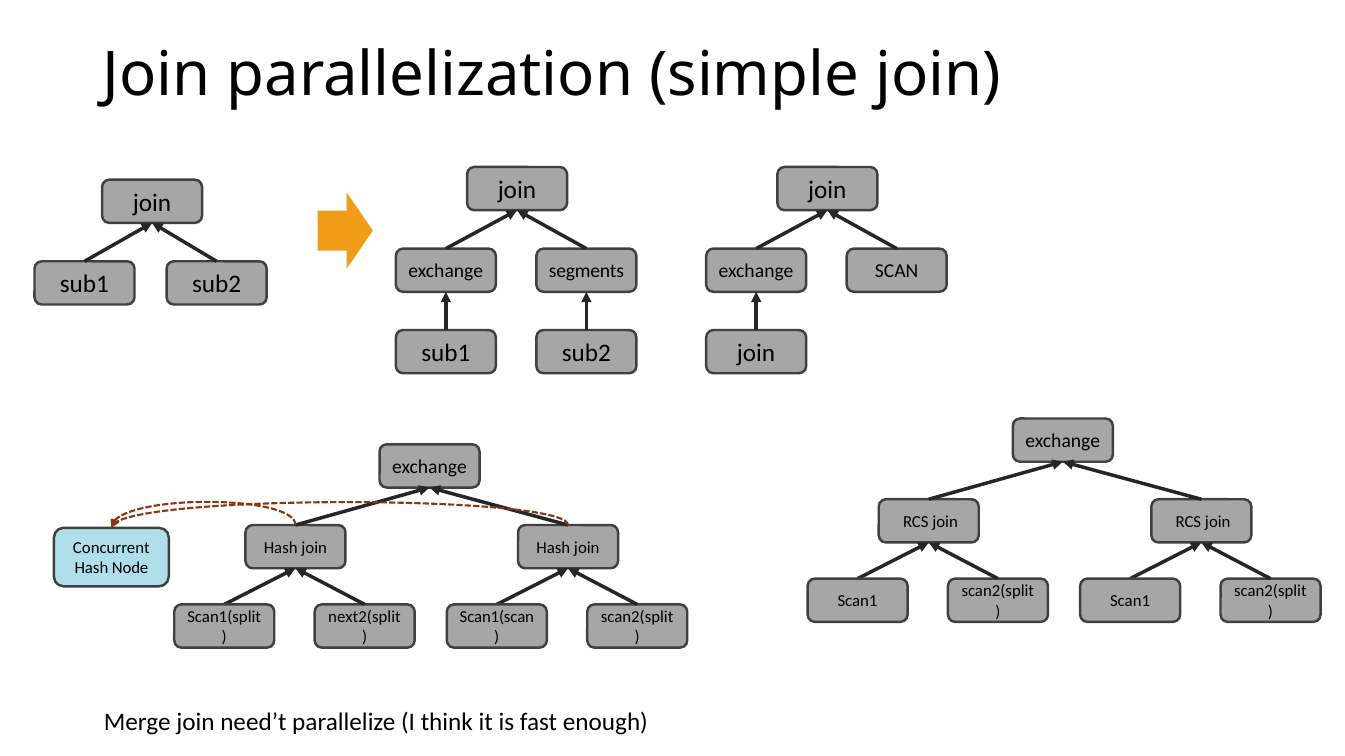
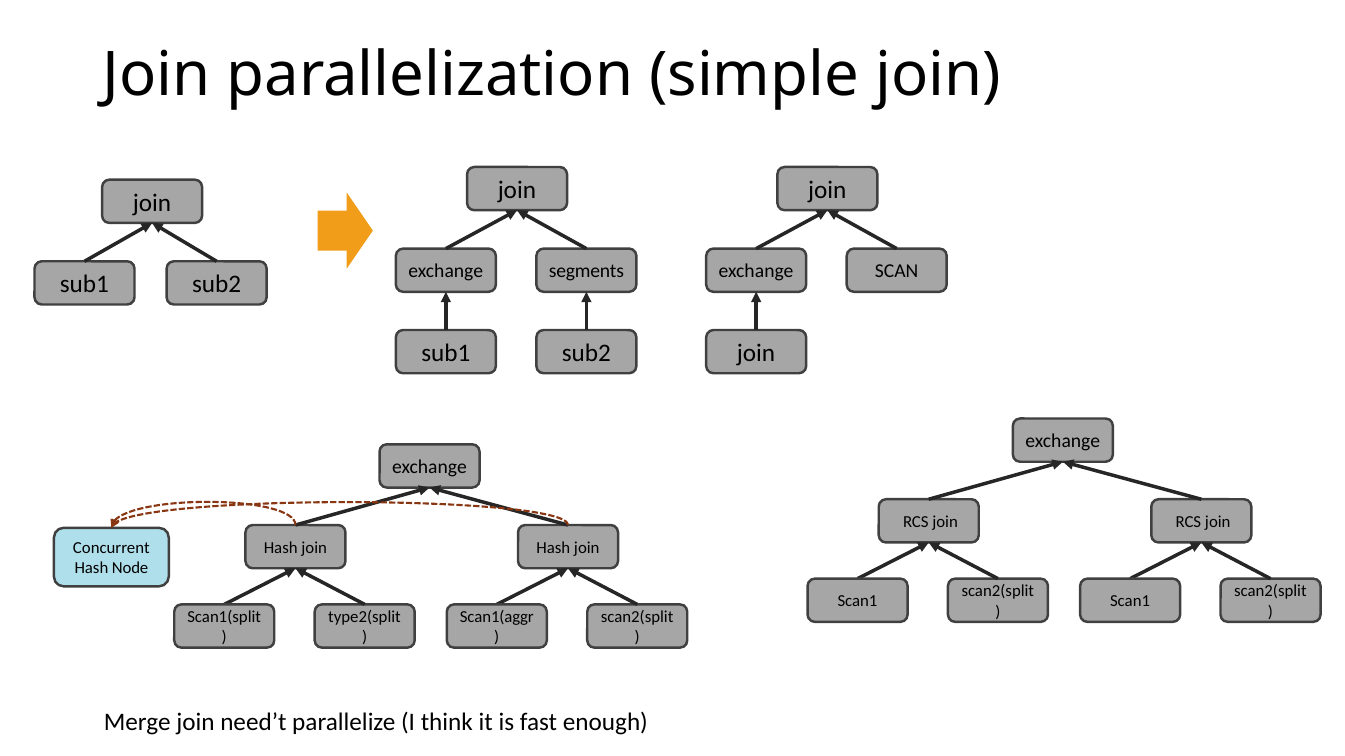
next2(split: next2(split -> type2(split (365, 618)
Scan1(scan: Scan1(scan -> Scan1(aggr (497, 618)
